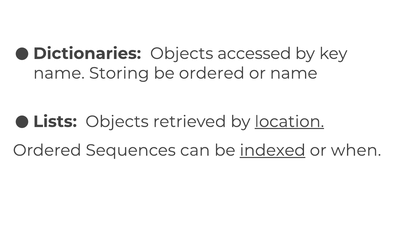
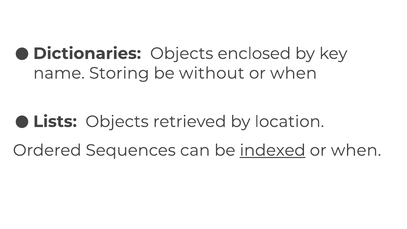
accessed: accessed -> enclosed (254, 53)
be ordered: ordered -> without (212, 73)
name: name -> when (294, 73)
location underline: present -> none (289, 122)
